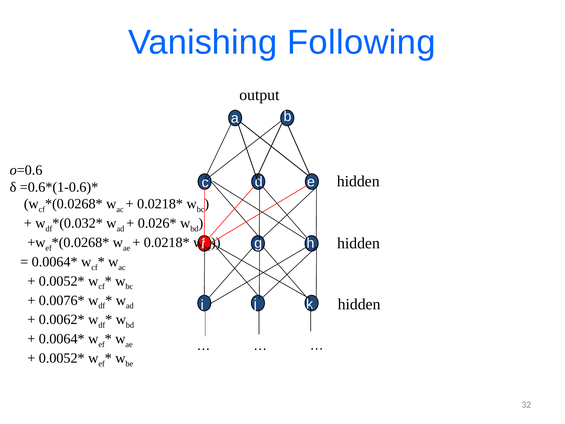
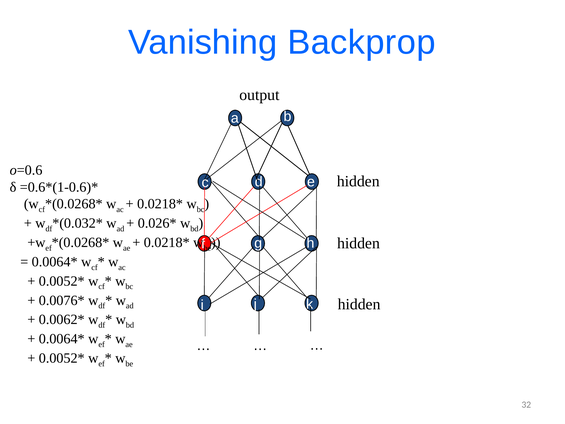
Following: Following -> Backprop (361, 42)
